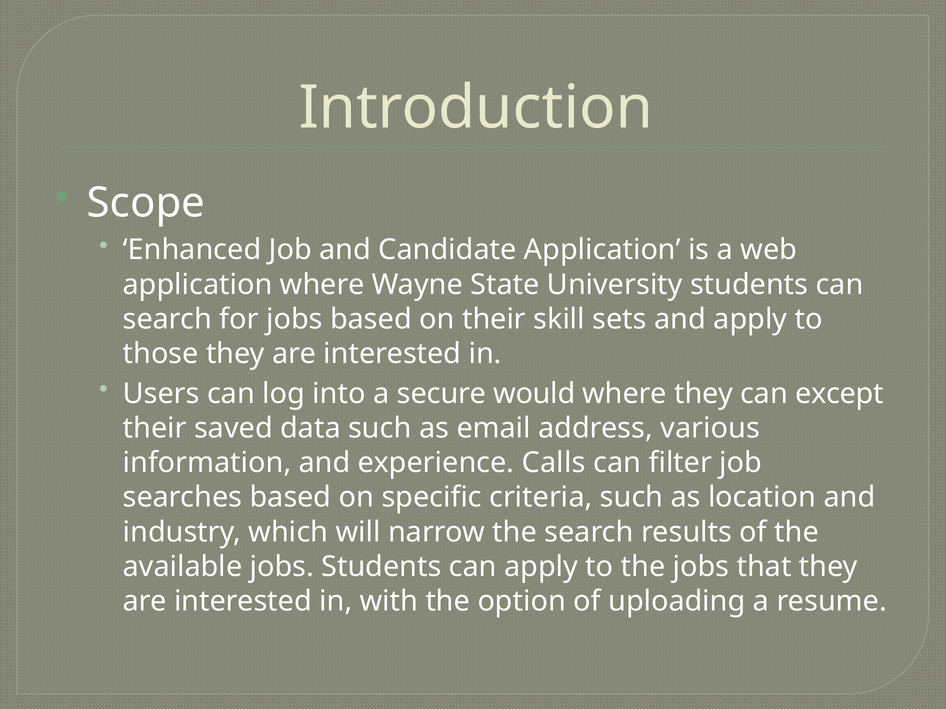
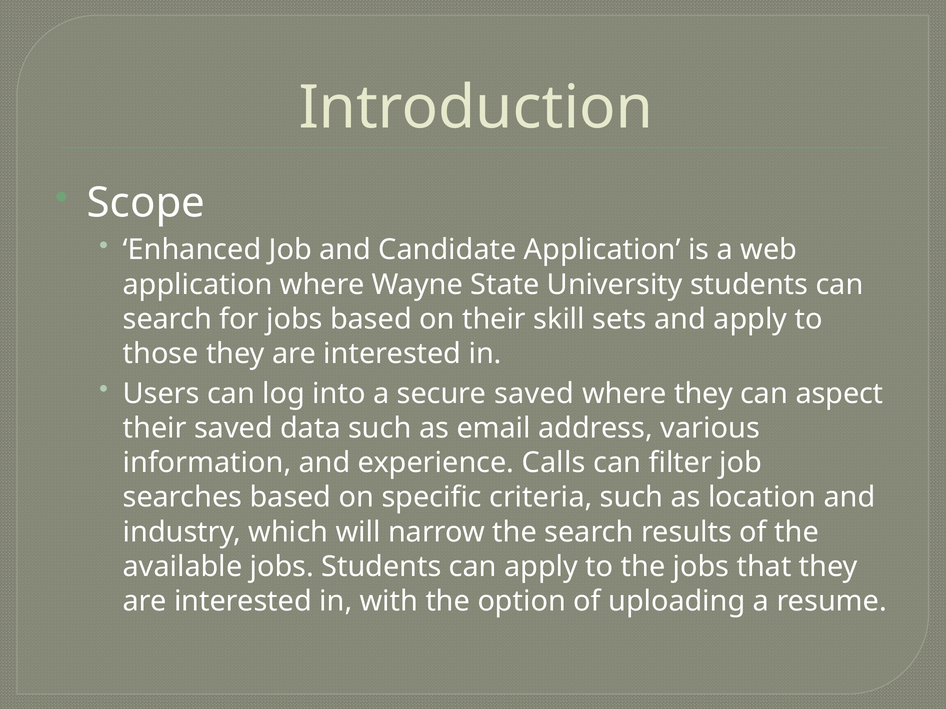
secure would: would -> saved (534, 394)
except: except -> aspect (839, 394)
